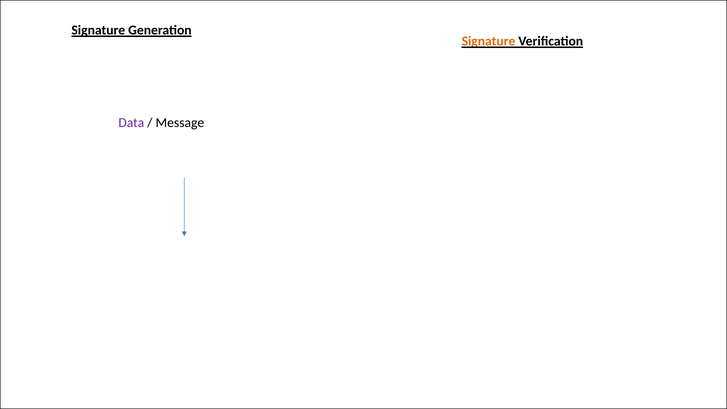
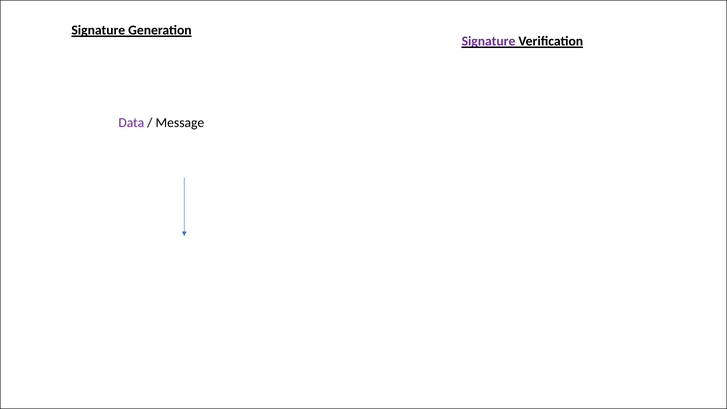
Signature colour: orange -> purple (488, 41)
